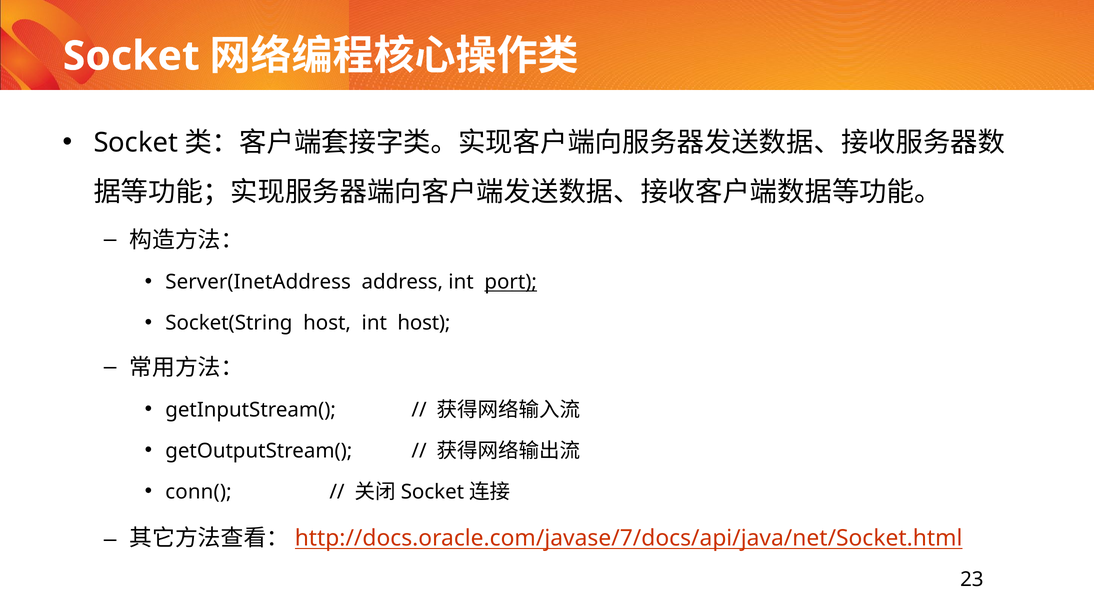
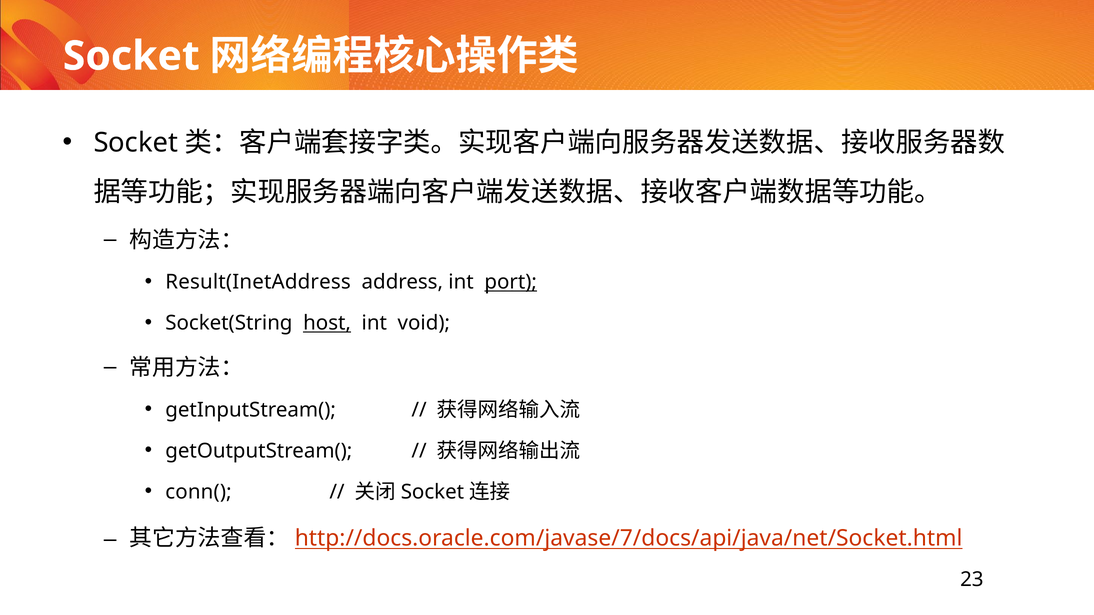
Server(InetAddress: Server(InetAddress -> Result(InetAddress (258, 282)
host underline: none -> present (327, 323)
int host: host -> void (424, 323)
